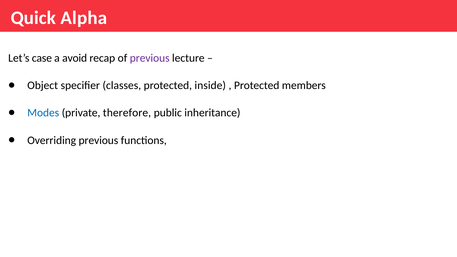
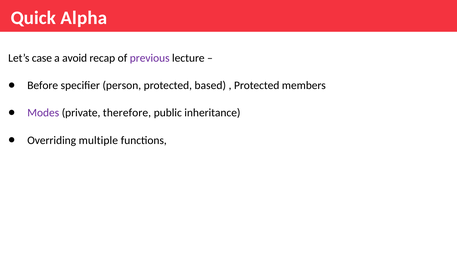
Object: Object -> Before (43, 85)
classes: classes -> person (122, 85)
inside: inside -> based (210, 85)
Modes colour: blue -> purple (43, 113)
Overriding previous: previous -> multiple (98, 140)
